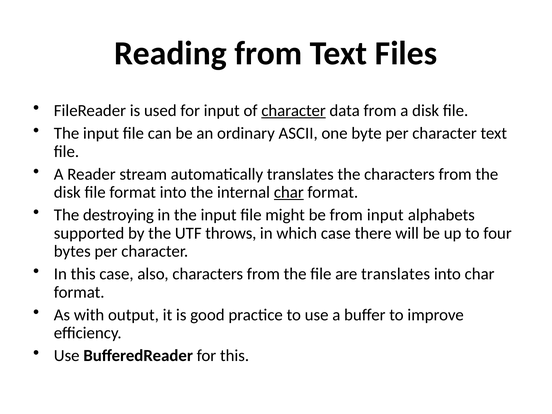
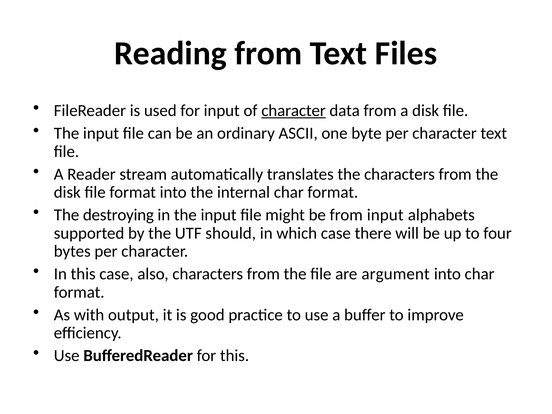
char underline: present -> none (289, 192)
throws: throws -> should (231, 233)
are translates: translates -> argument (396, 274)
